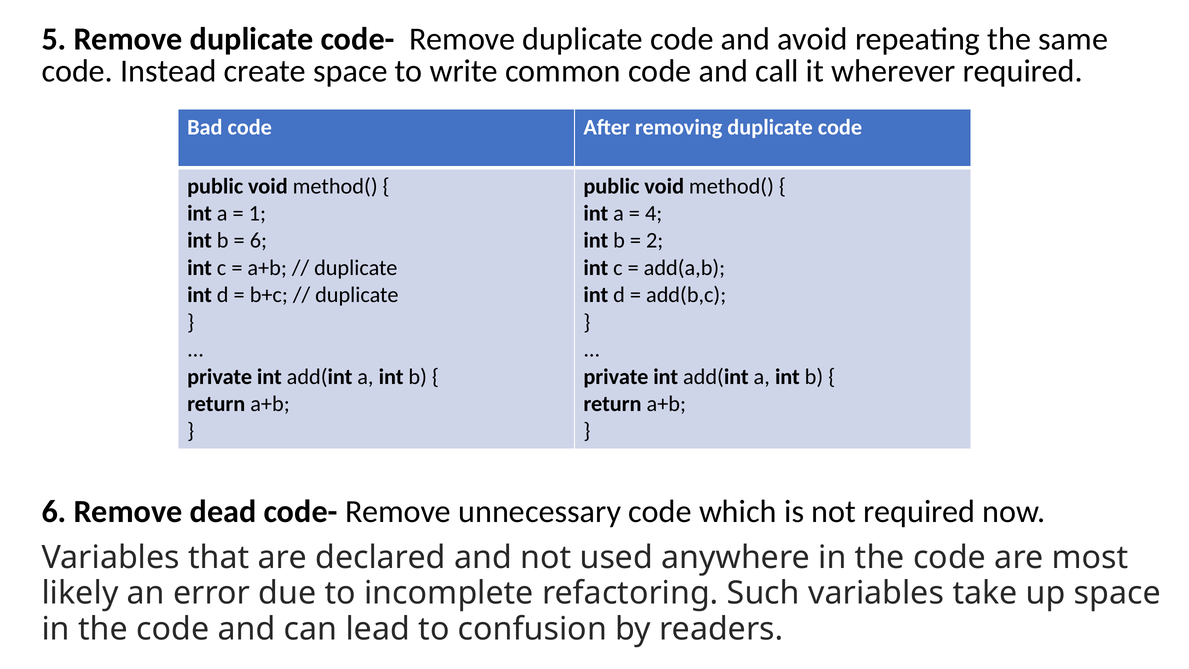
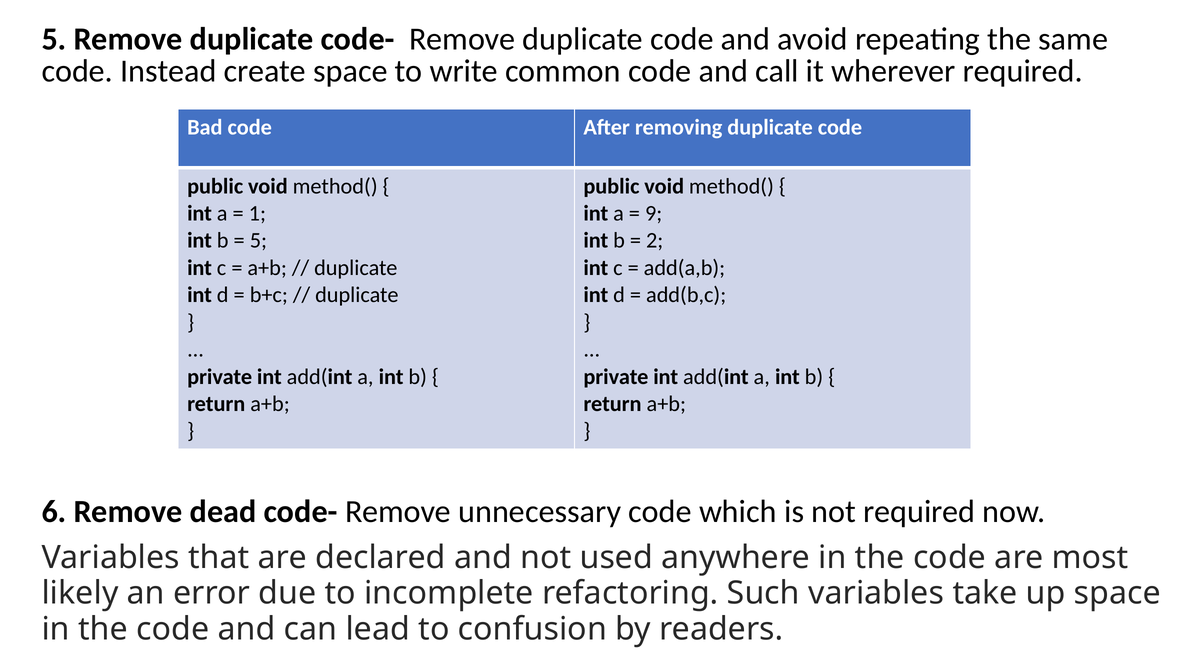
4: 4 -> 9 (654, 213)
6: 6 -> 5 (258, 241)
